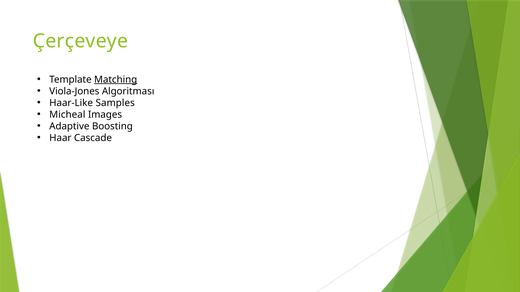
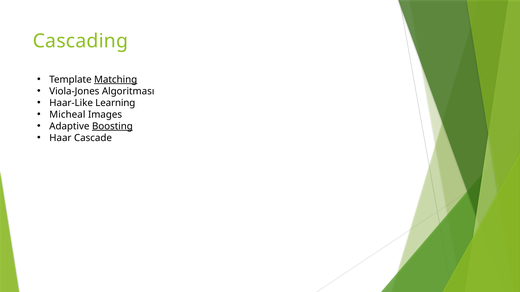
Çerçeveye: Çerçeveye -> Cascading (80, 41)
Samples: Samples -> Learning (115, 103)
Boosting underline: none -> present (112, 126)
